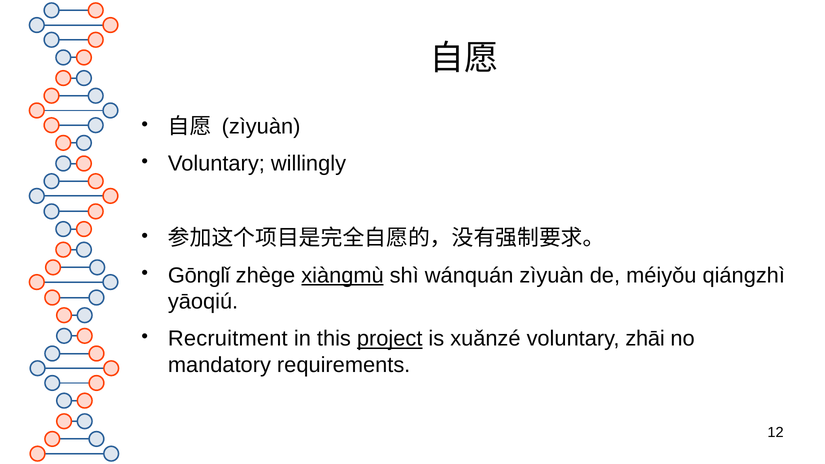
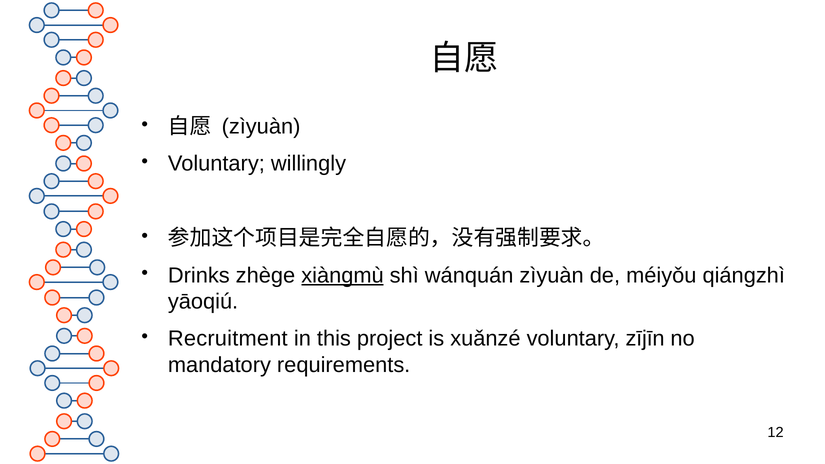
Gōnglǐ: Gōnglǐ -> Drinks (199, 275)
project underline: present -> none (390, 339)
zhāi: zhāi -> zījīn (645, 339)
